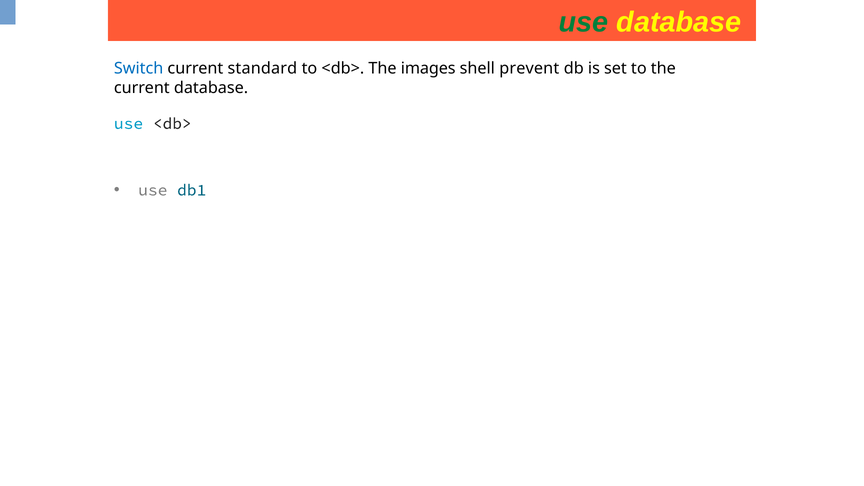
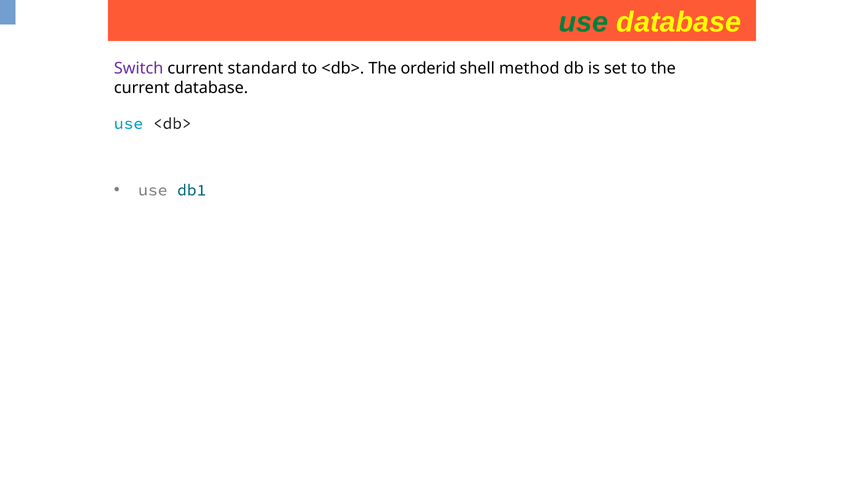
Switch colour: blue -> purple (139, 69)
images: images -> orderid (428, 69)
prevent: prevent -> method (529, 69)
